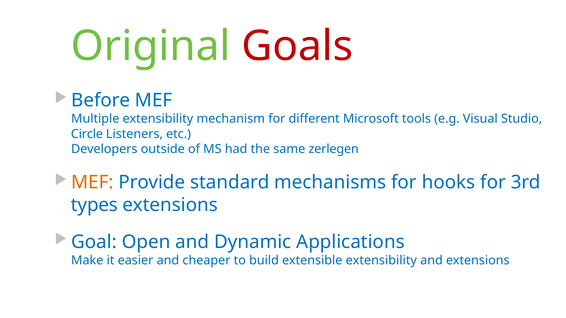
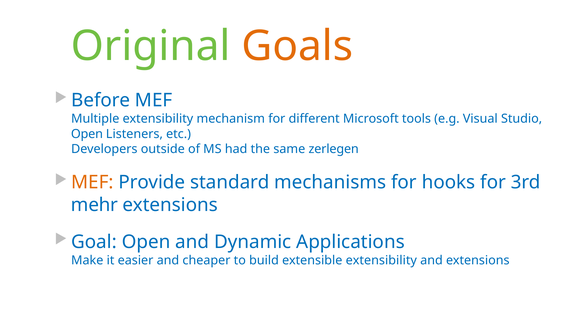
Goals colour: red -> orange (297, 46)
Circle: Circle -> Open (87, 134)
types: types -> mehr (94, 205)
